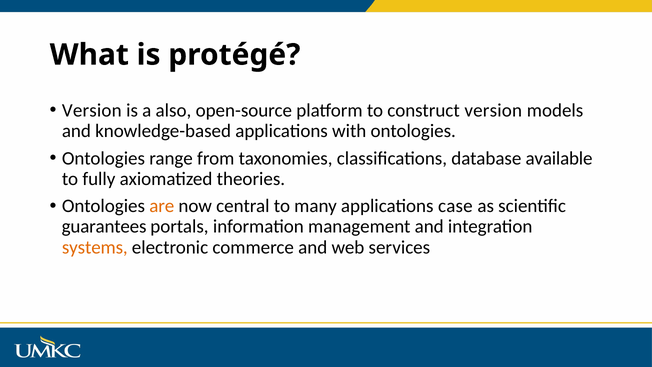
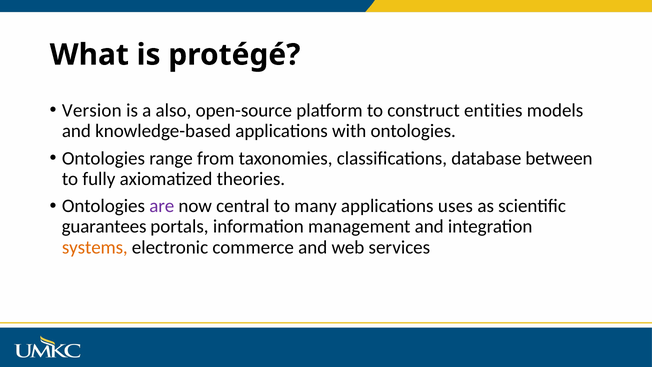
construct version: version -> entities (493, 110)
available: available -> between (559, 158)
are colour: orange -> purple (162, 206)
case: case -> uses (455, 206)
